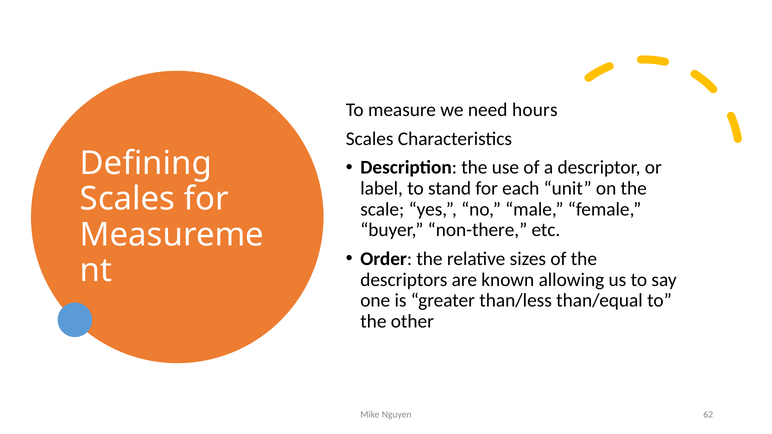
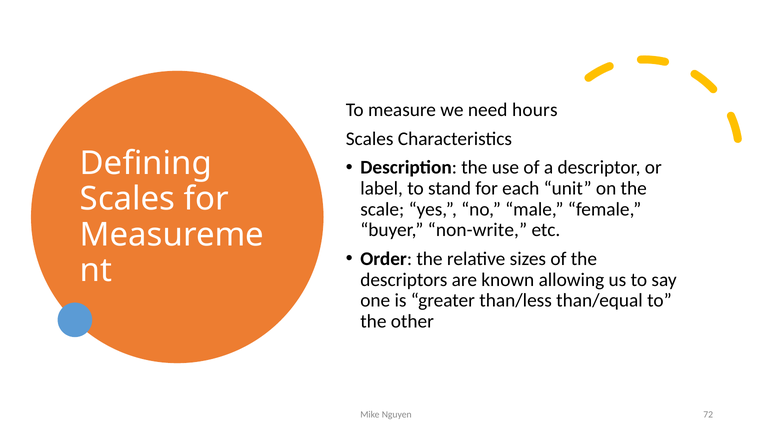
non-there: non-there -> non-write (477, 230)
62: 62 -> 72 (708, 415)
